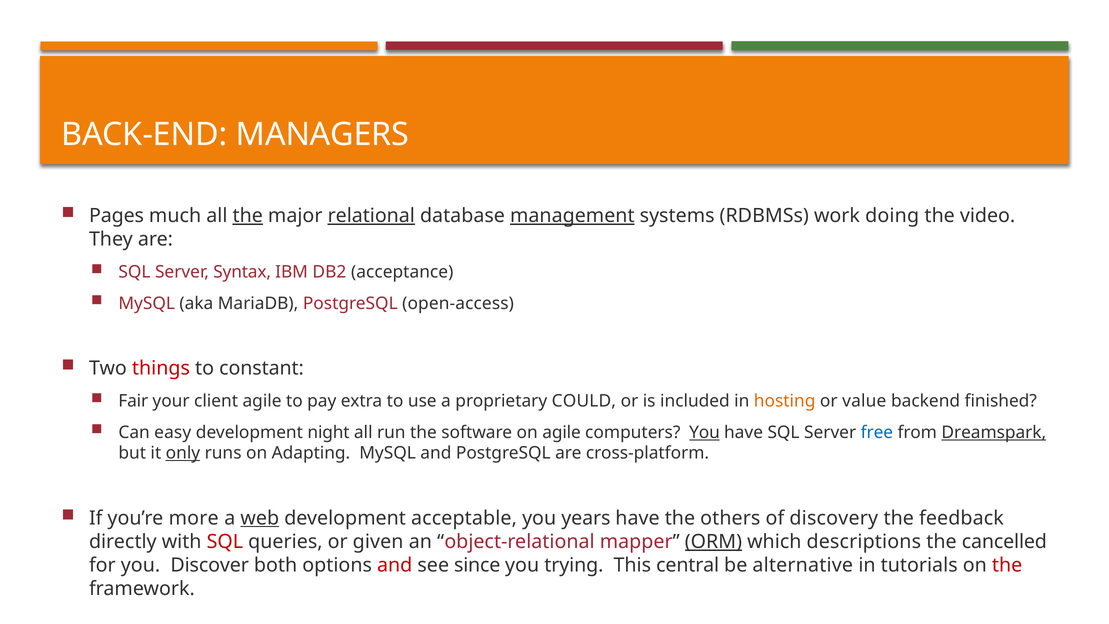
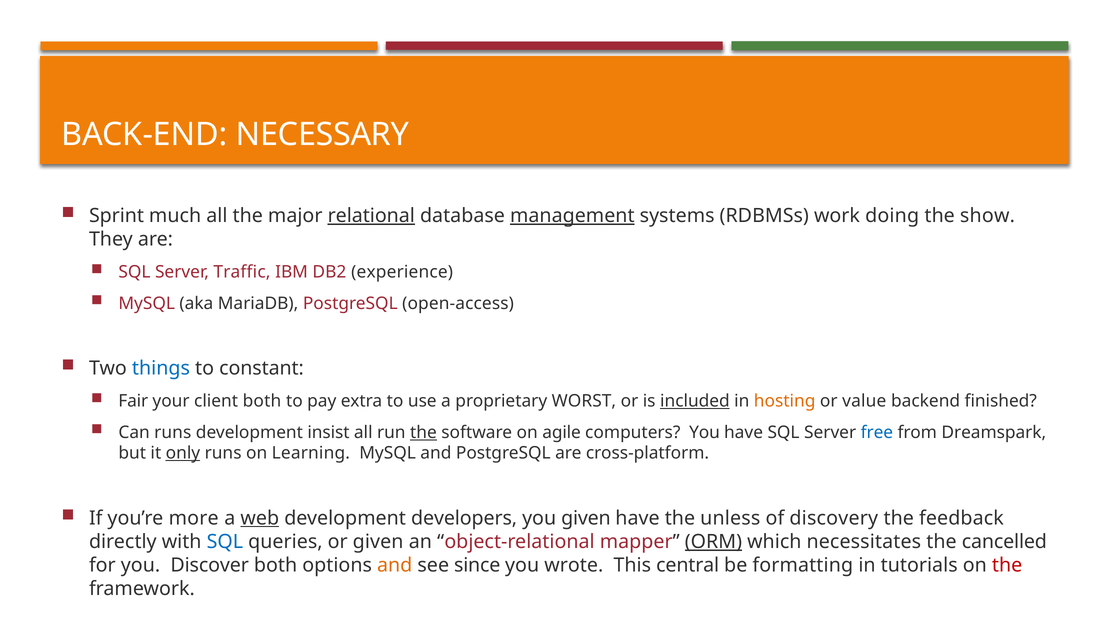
MANAGERS: MANAGERS -> NECESSARY (323, 135)
Pages: Pages -> Sprint (116, 216)
the underline: present -> none (248, 216)
video: video -> show (987, 216)
Syntax: Syntax -> Traffic (242, 272)
acceptance: acceptance -> experience (402, 272)
things colour: red -> blue (161, 368)
client agile: agile -> both (262, 401)
COULD: COULD -> WORST (584, 401)
included underline: none -> present (695, 401)
Can easy: easy -> runs (173, 432)
night: night -> insist (329, 432)
the underline: none -> present (423, 432)
You underline: present -> none (705, 432)
Dreamspark underline: present -> none (994, 432)
Adapting: Adapting -> Learning (311, 453)
acceptable: acceptable -> developers (464, 518)
you years: years -> given (586, 518)
others: others -> unless (730, 518)
SQL colour: red -> blue (225, 542)
descriptions: descriptions -> necessitates (864, 542)
and colour: red -> orange (395, 565)
trying: trying -> wrote (574, 565)
alternative: alternative -> formatting (803, 565)
